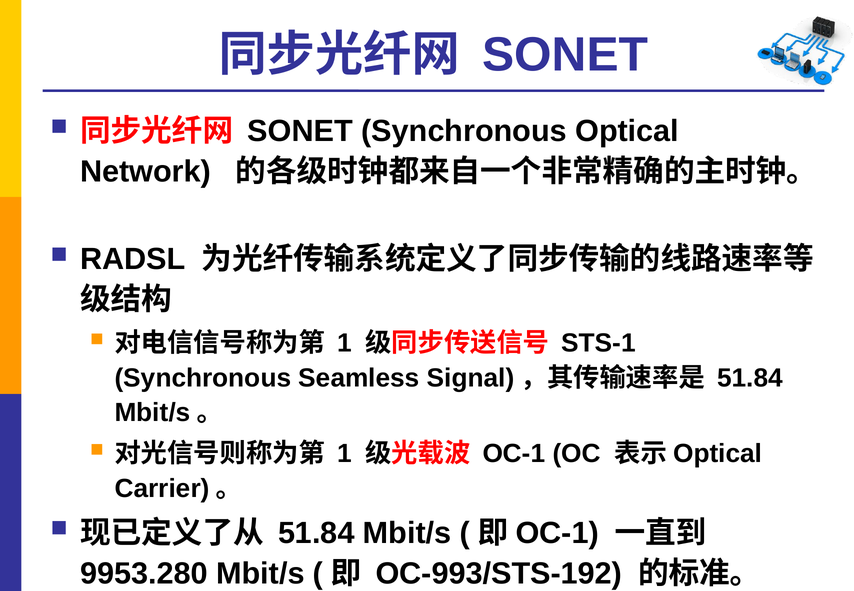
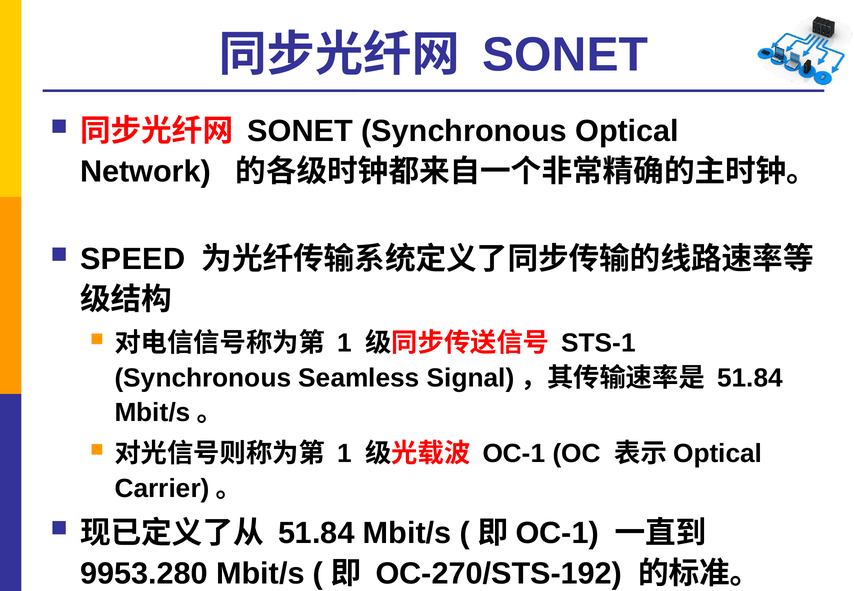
RADSL: RADSL -> SPEED (133, 259)
OC-993/STS-192: OC-993/STS-192 -> OC-270/STS-192 (499, 574)
